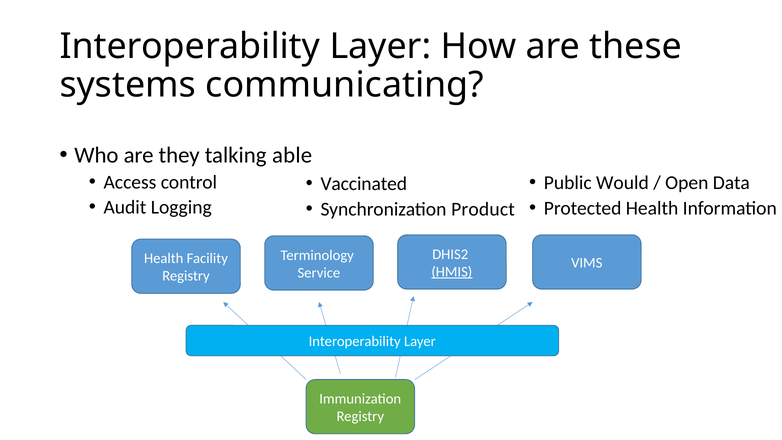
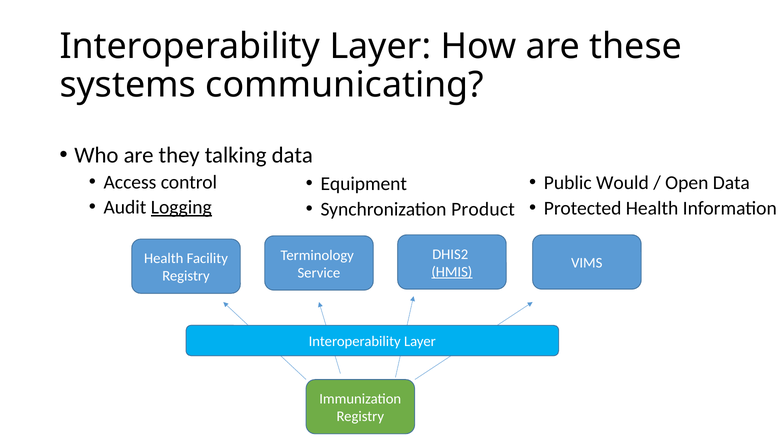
talking able: able -> data (292, 155)
Vaccinated: Vaccinated -> Equipment (364, 184)
Logging underline: none -> present (181, 207)
